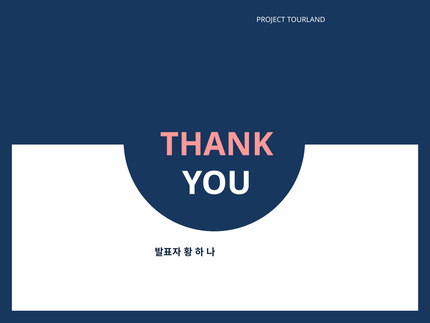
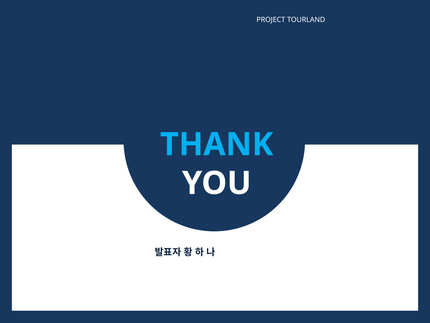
THANK colour: pink -> light blue (217, 144)
